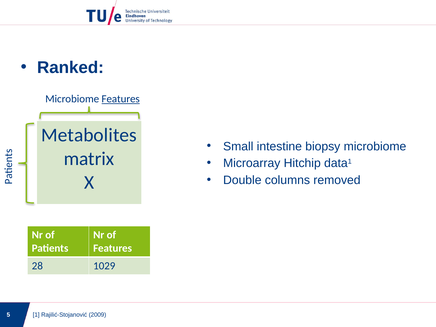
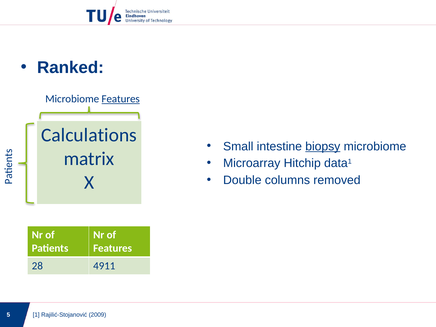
Metabolites: Metabolites -> Calculations (89, 135)
biopsy underline: none -> present (323, 146)
1029: 1029 -> 4911 (104, 266)
